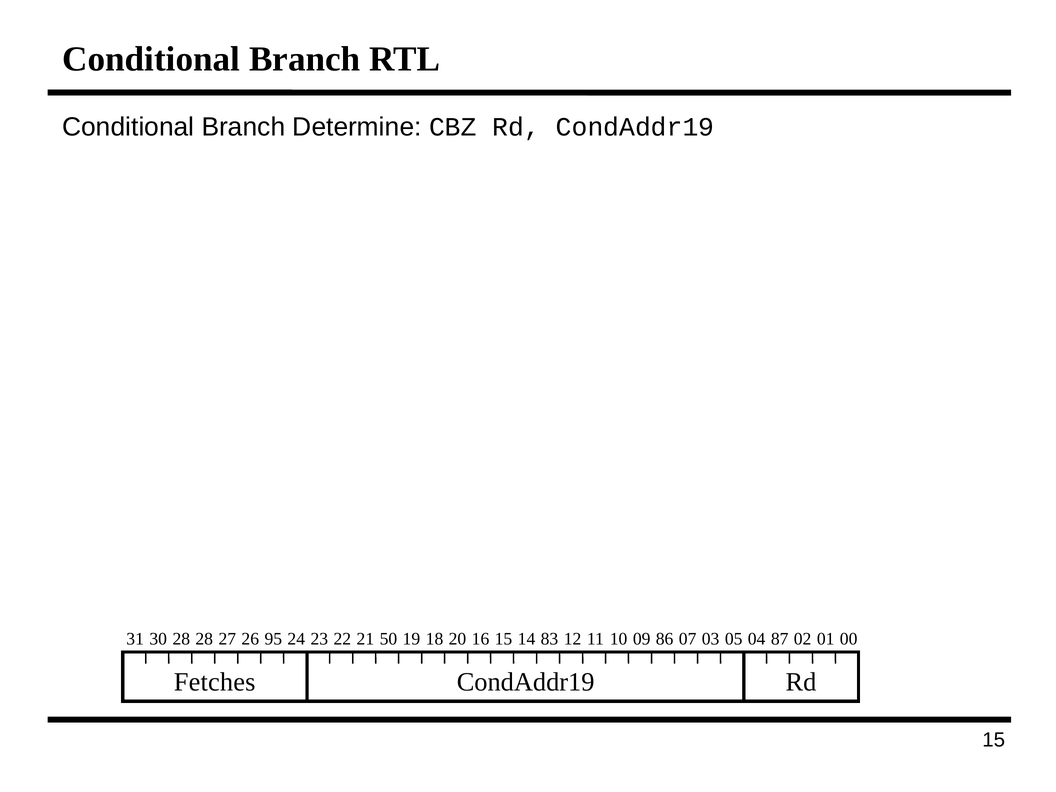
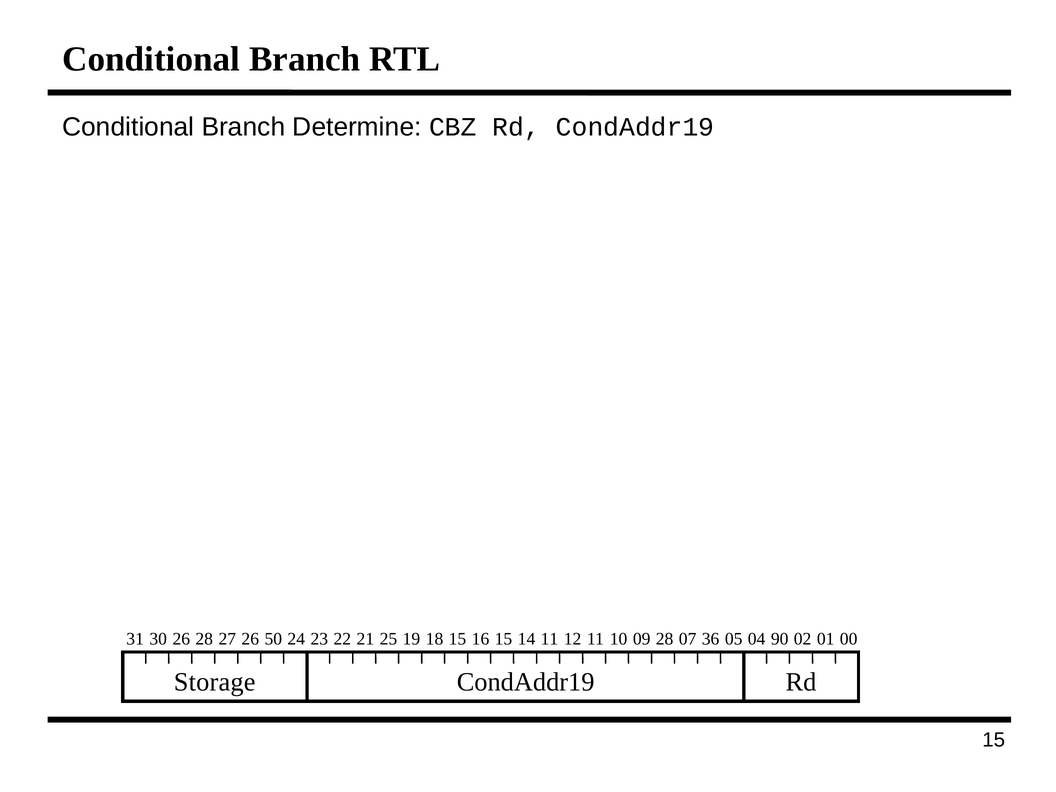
30 28: 28 -> 26 (181, 639)
95: 95 -> 50 (273, 639)
50: 50 -> 25 (388, 639)
18 20: 20 -> 15 (457, 639)
14 83: 83 -> 11 (549, 639)
09 86: 86 -> 28 (665, 639)
03: 03 -> 36 (711, 639)
87: 87 -> 90 (780, 639)
Fetches: Fetches -> Storage (215, 682)
